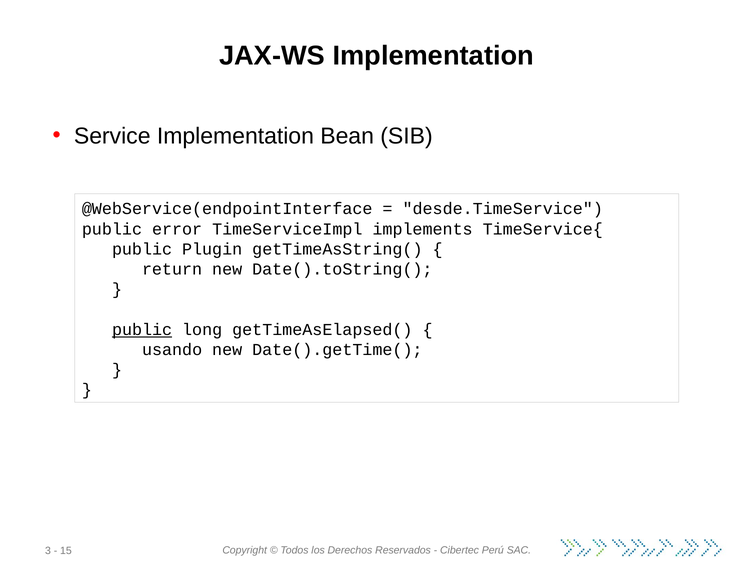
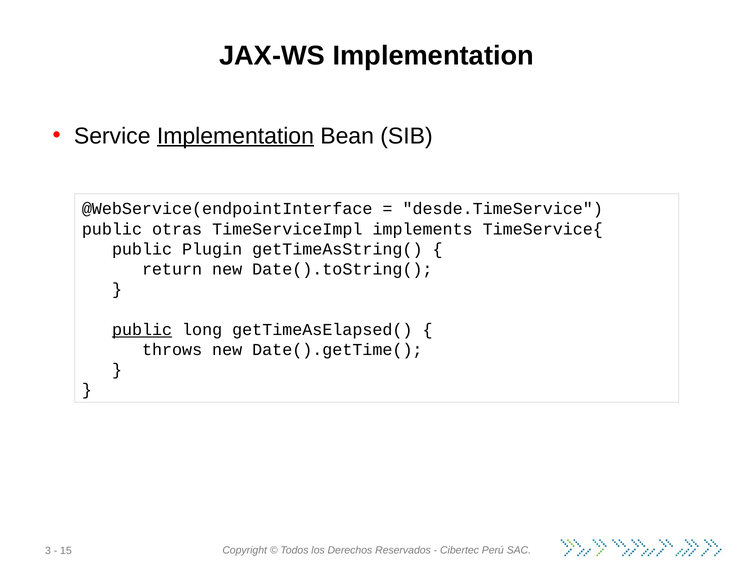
Implementation underline: none -> present (235, 136)
error: error -> otras (177, 229)
usando: usando -> throws (172, 349)
